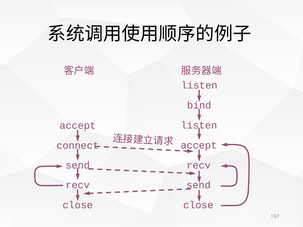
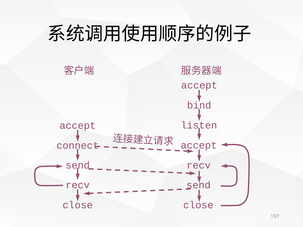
listen: listen -> accept (199, 85)
